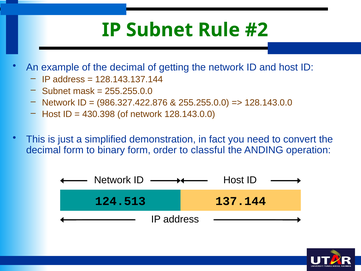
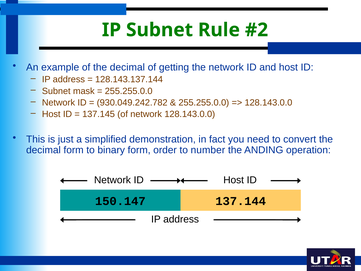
986.327.422.876: 986.327.422.876 -> 930.049.242.782 (132, 103)
430.398: 430.398 -> 137.145 (99, 114)
classful: classful -> number (208, 150)
124.513: 124.513 -> 150.147 (120, 201)
